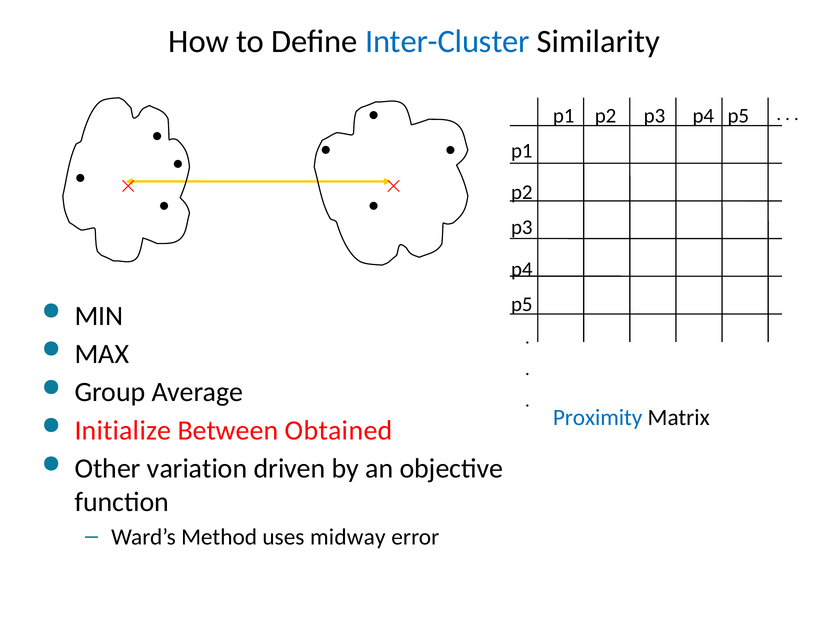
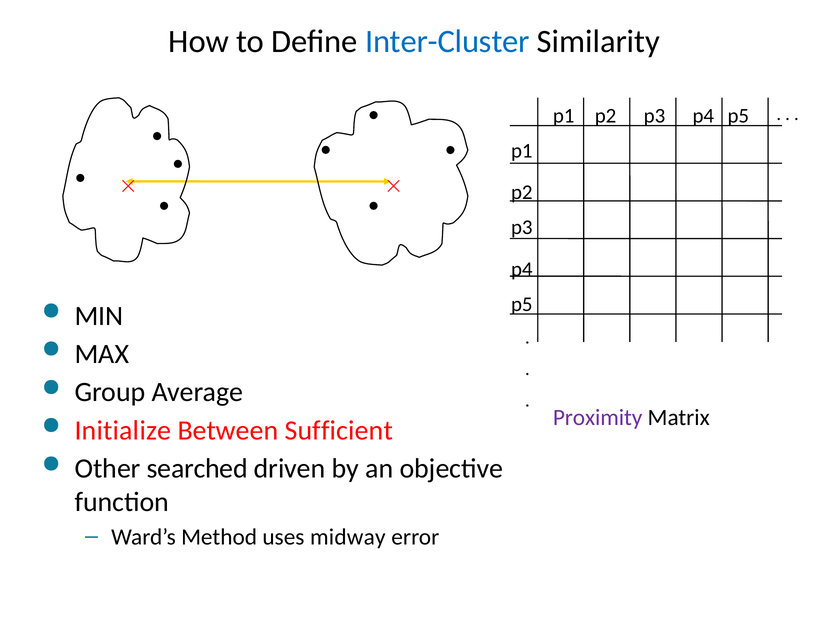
Proximity colour: blue -> purple (598, 418)
Obtained: Obtained -> Sufficient (339, 431)
variation: variation -> searched (197, 469)
